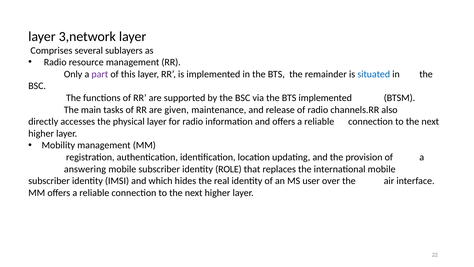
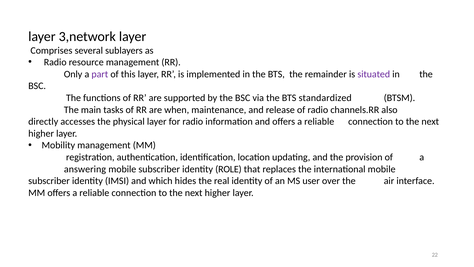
situated colour: blue -> purple (374, 74)
BTS implemented: implemented -> standardized (325, 98)
given: given -> when (177, 110)
